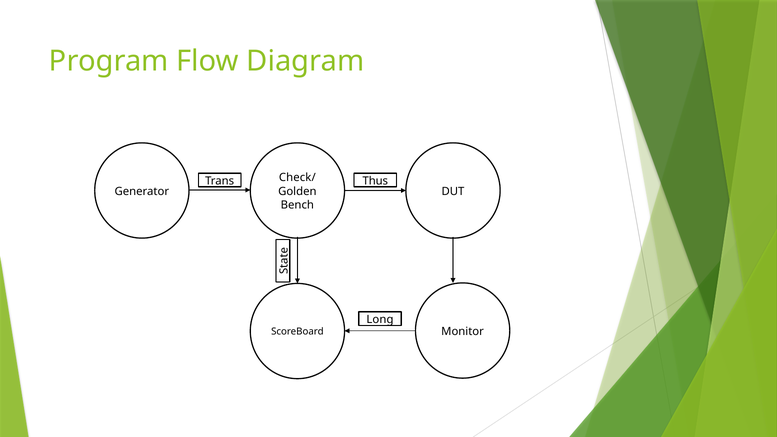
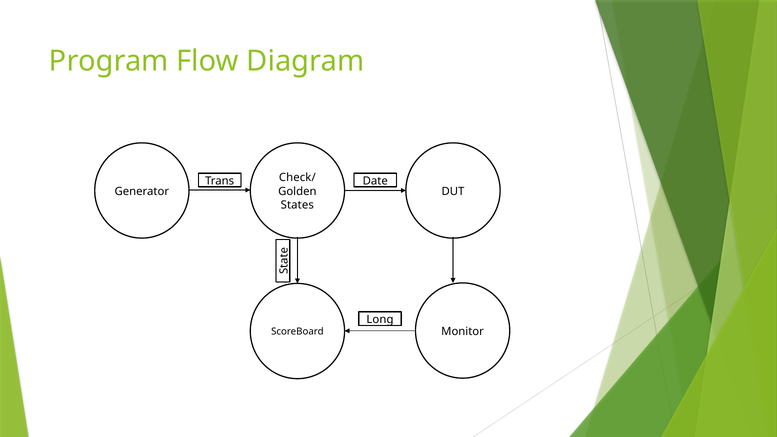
Thus: Thus -> Date (375, 181)
Bench: Bench -> States (297, 205)
